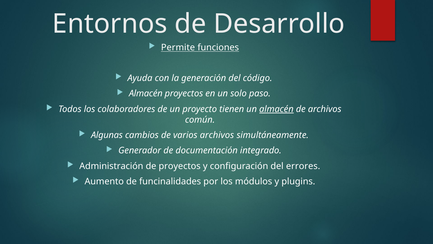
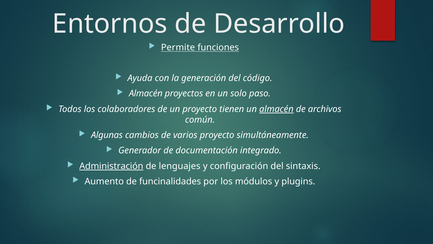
varios archivos: archivos -> proyecto (217, 135)
Administración underline: none -> present (111, 166)
de proyectos: proyectos -> lenguajes (180, 166)
errores: errores -> sintaxis (303, 166)
